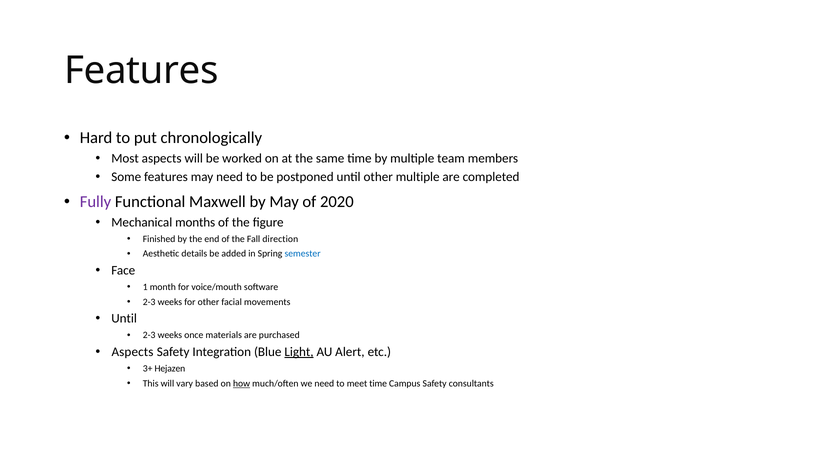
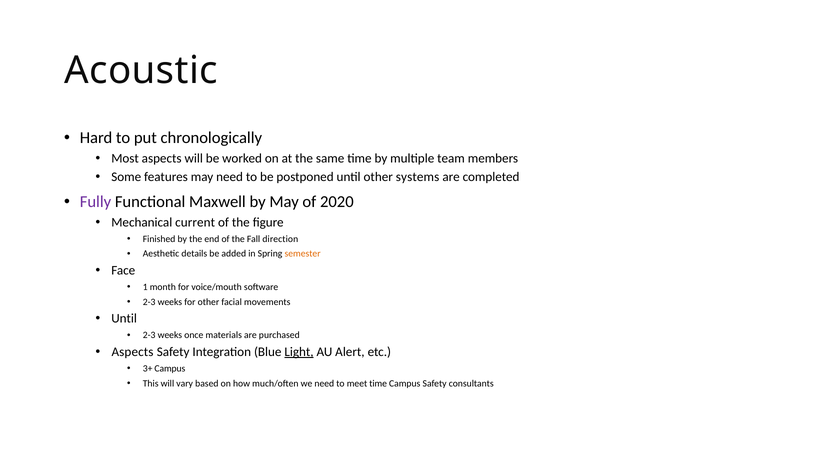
Features: Features -> Acoustic (141, 71)
other multiple: multiple -> systems (418, 177)
months: months -> current (195, 222)
semester colour: blue -> orange (303, 254)
3+ Hejazen: Hejazen -> Campus (170, 368)
how underline: present -> none (242, 383)
